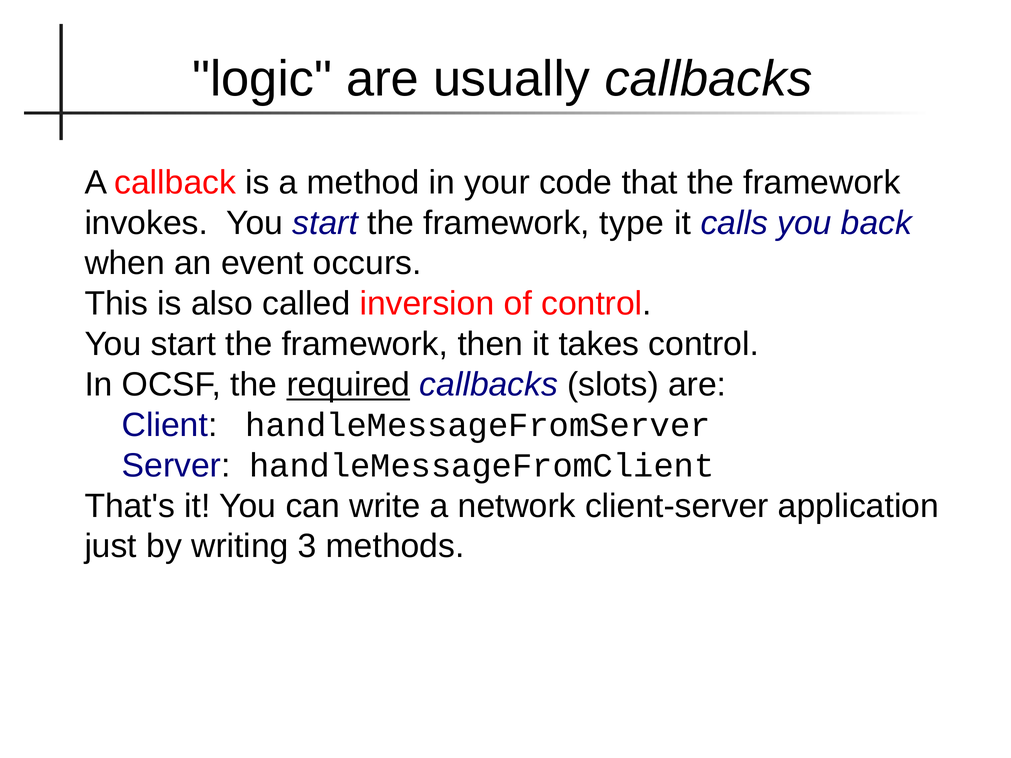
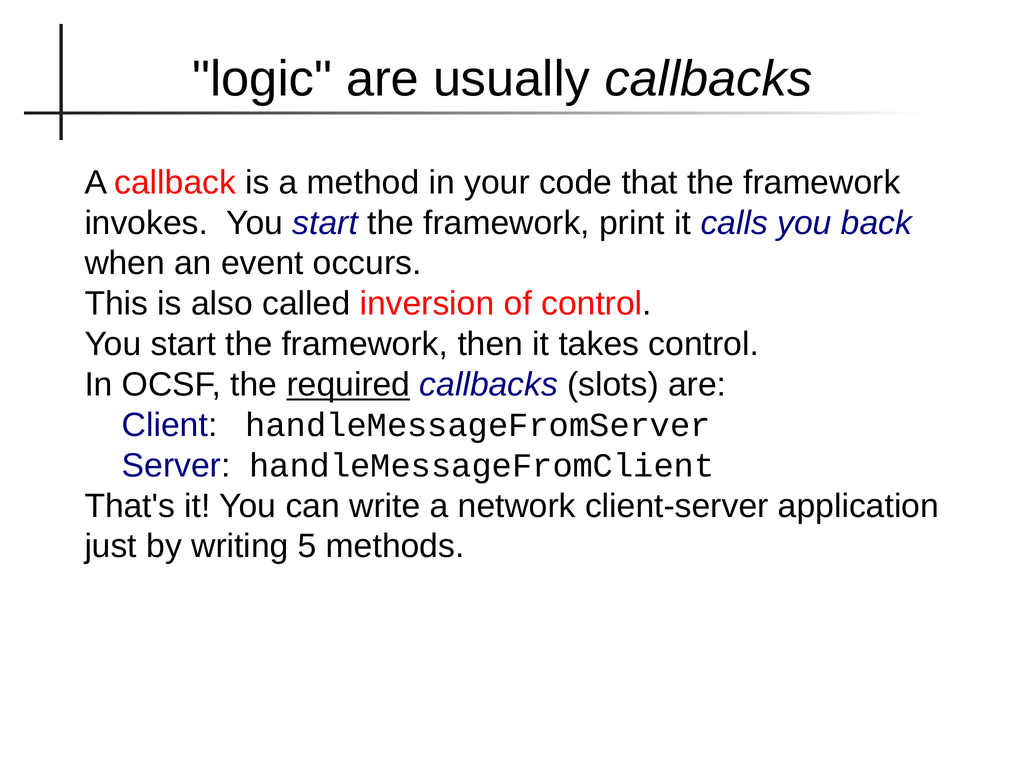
type: type -> print (632, 223)
3: 3 -> 5 (307, 547)
